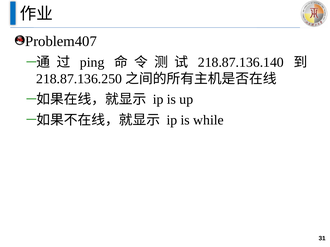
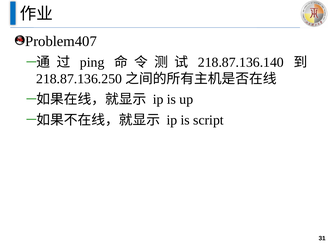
while: while -> script (208, 120)
